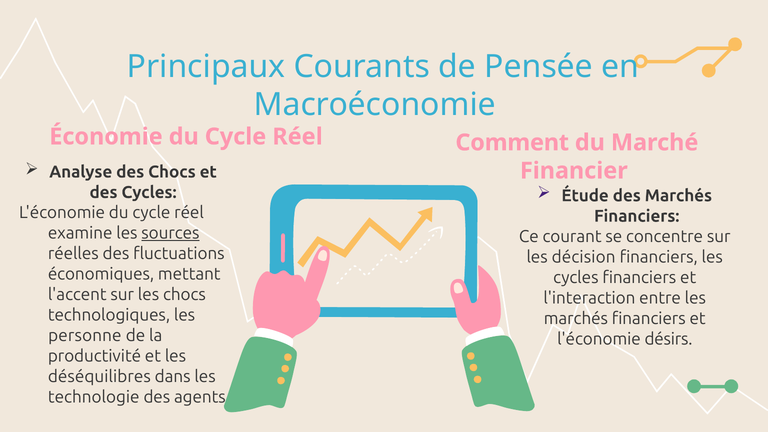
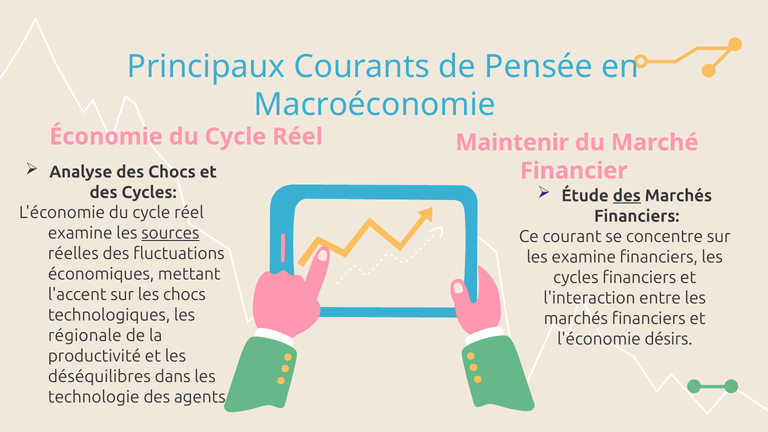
Comment: Comment -> Maintenir (512, 143)
des underline: none -> present (627, 196)
les décision: décision -> examine (584, 257)
personne: personne -> régionale (85, 336)
